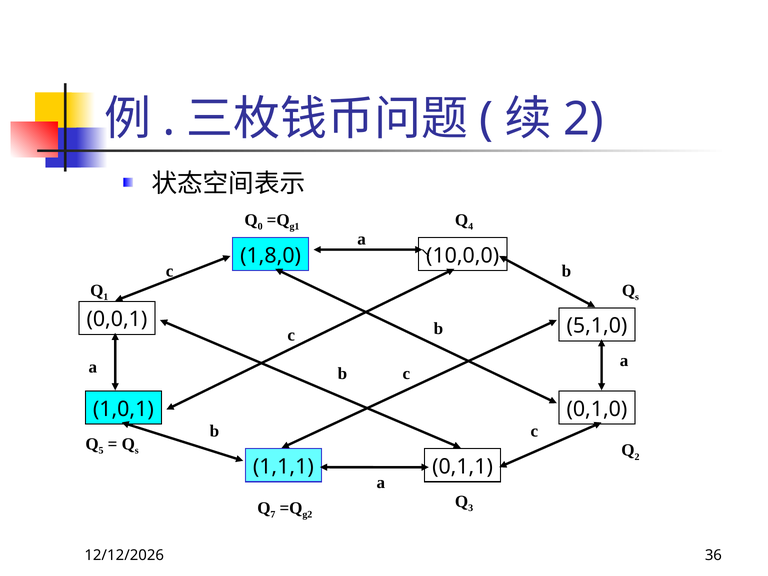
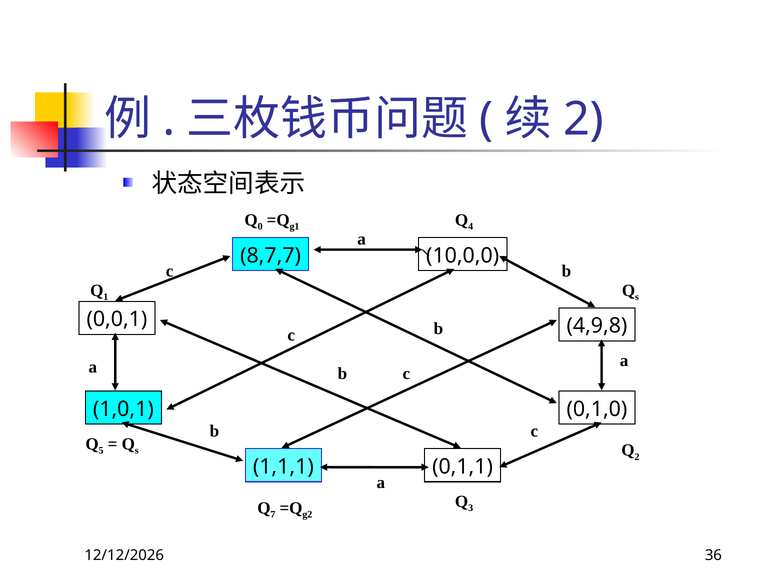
1,8,0: 1,8,0 -> 8,7,7 (271, 255)
5,1,0: 5,1,0 -> 4,9,8 (597, 326)
